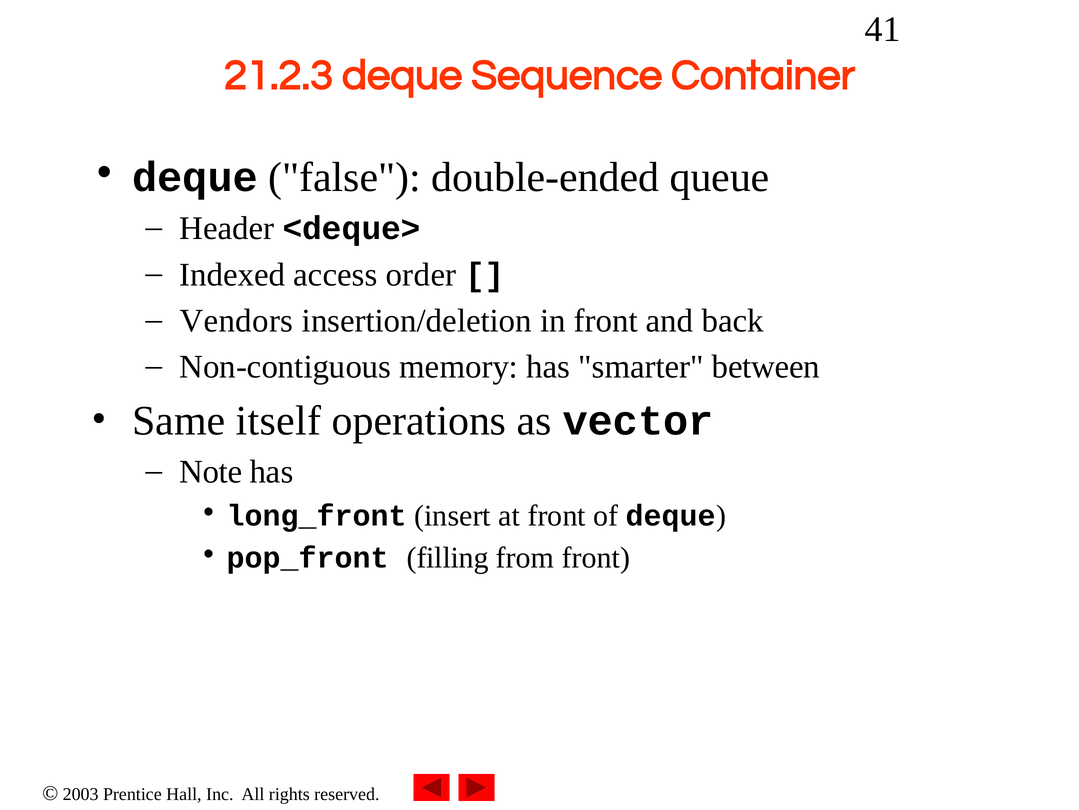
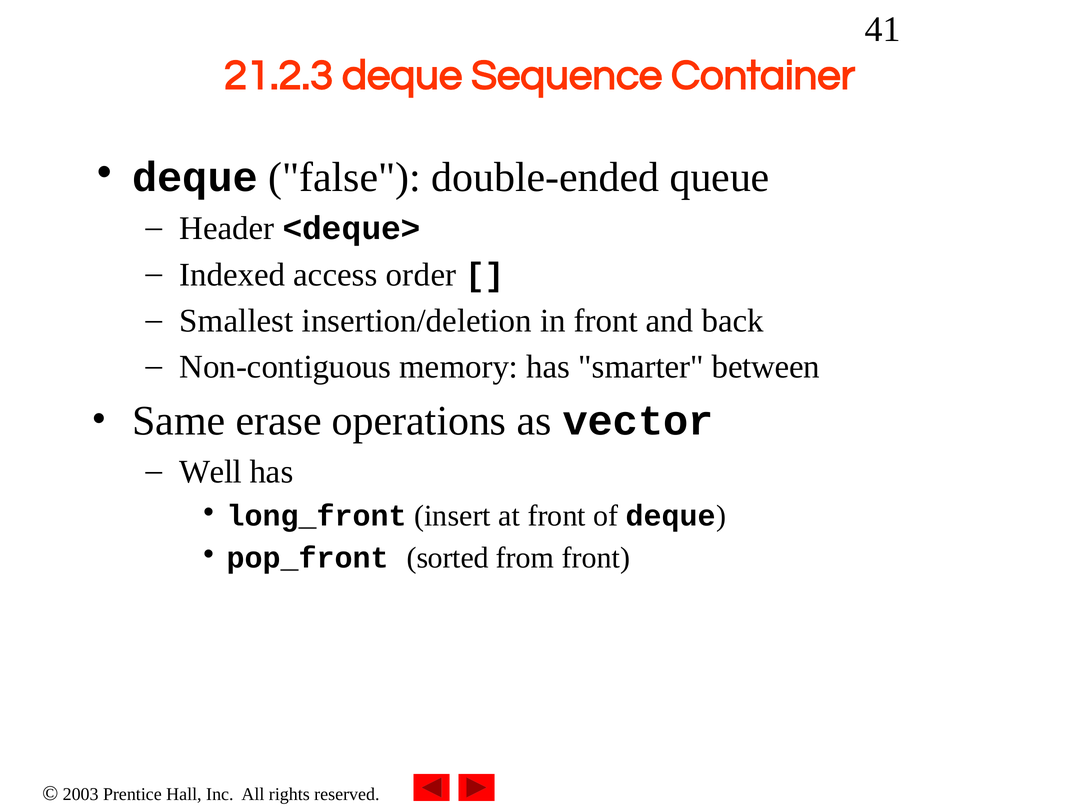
Vendors: Vendors -> Smallest (236, 321)
itself: itself -> erase (279, 421)
Note: Note -> Well (211, 472)
filling: filling -> sorted (448, 557)
